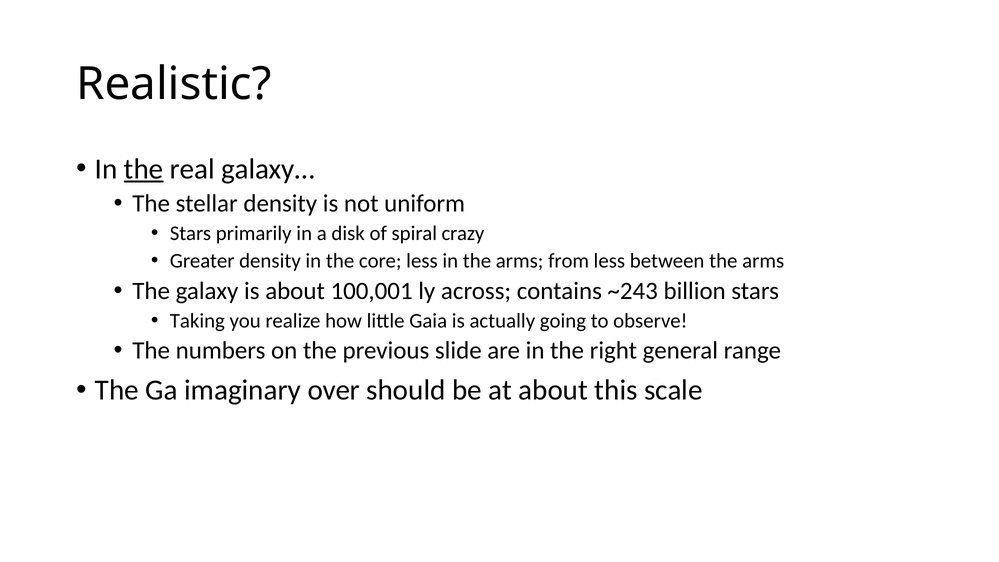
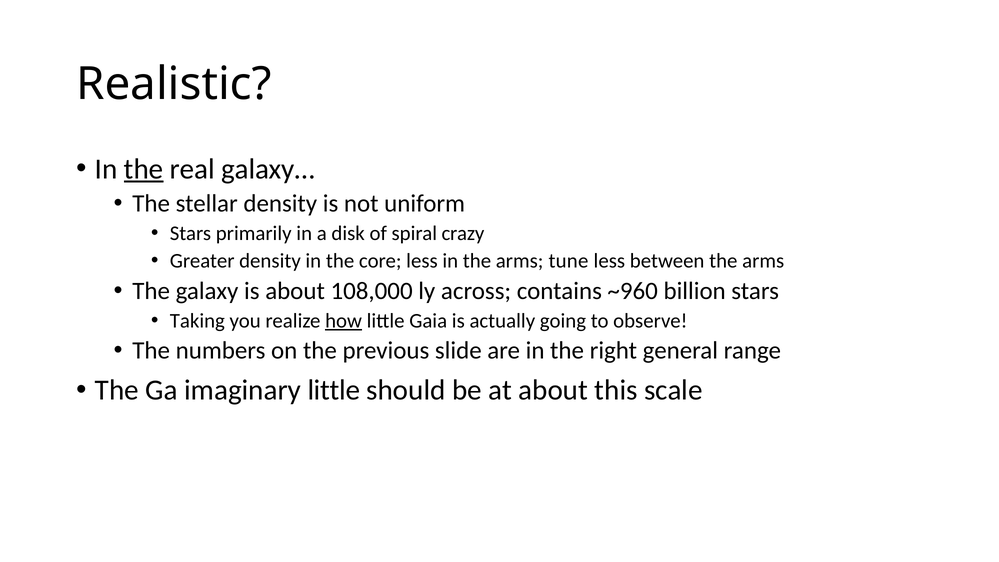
from: from -> tune (568, 261)
100,001: 100,001 -> 108,000 (372, 291)
~243: ~243 -> ~960 (633, 291)
how underline: none -> present (344, 321)
imaginary over: over -> little (334, 390)
